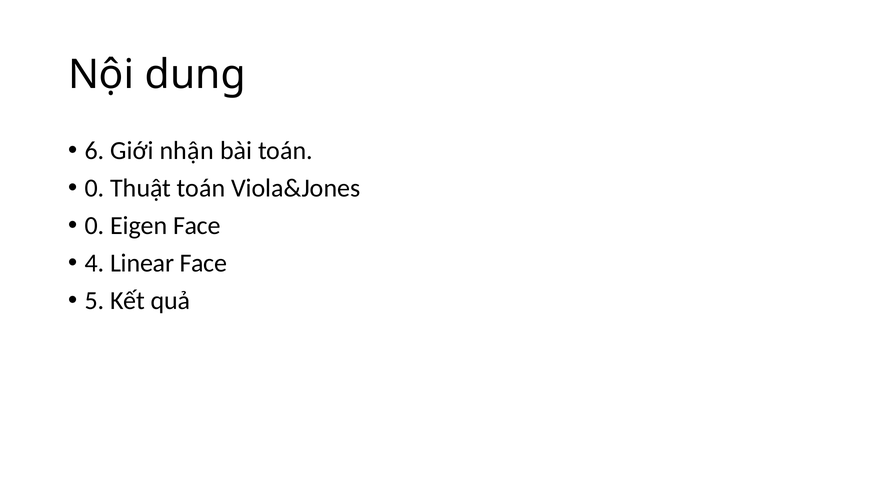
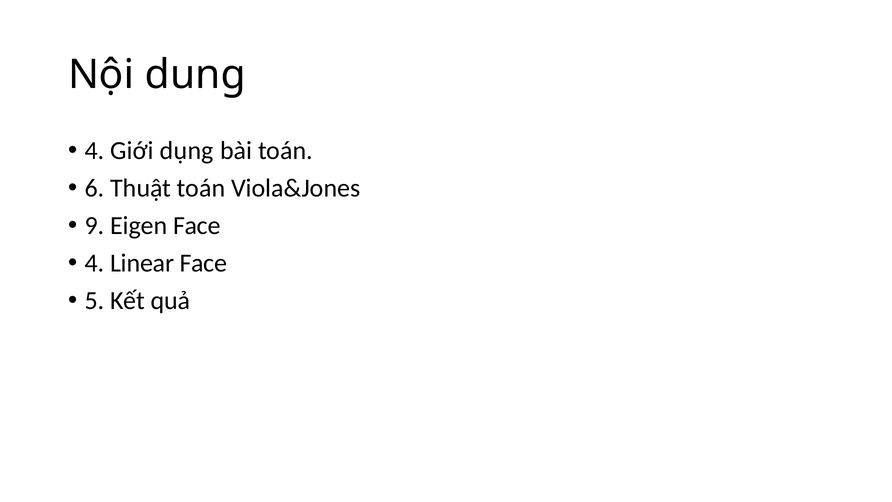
6: 6 -> 4 (95, 151)
nhận: nhận -> dụng (187, 151)
0: 0 -> 6 (95, 188)
0: 0 -> 9 (95, 226)
